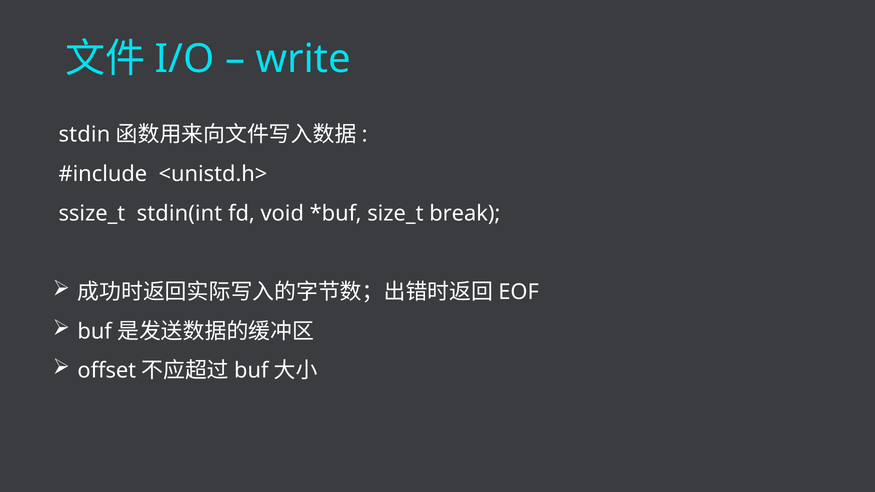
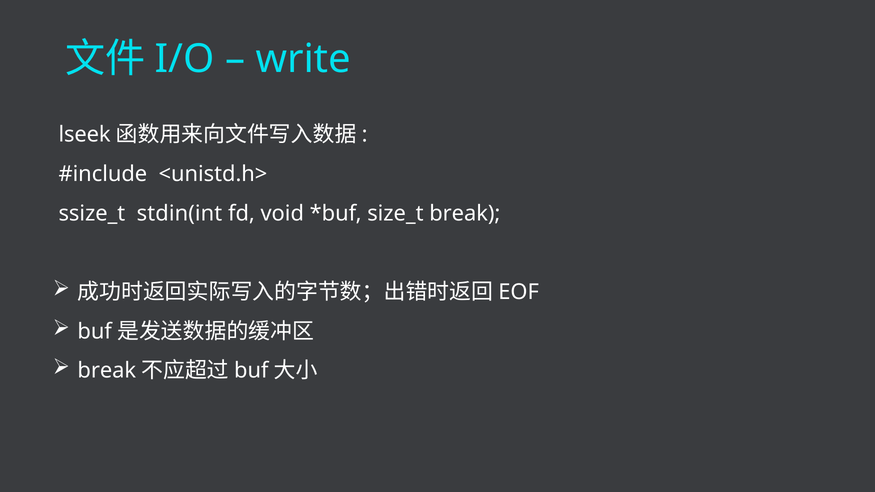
stdin: stdin -> lseek (85, 135)
offset: offset -> break (107, 371)
